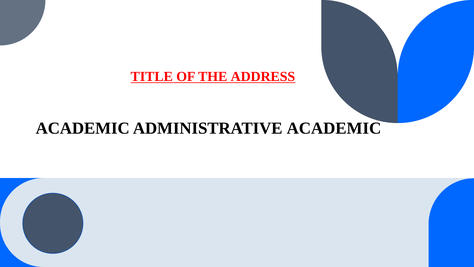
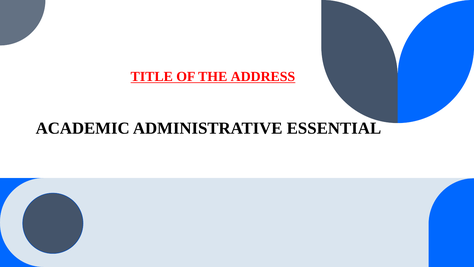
ADMINISTRATIVE ACADEMIC: ACADEMIC -> ESSENTIAL (334, 128)
